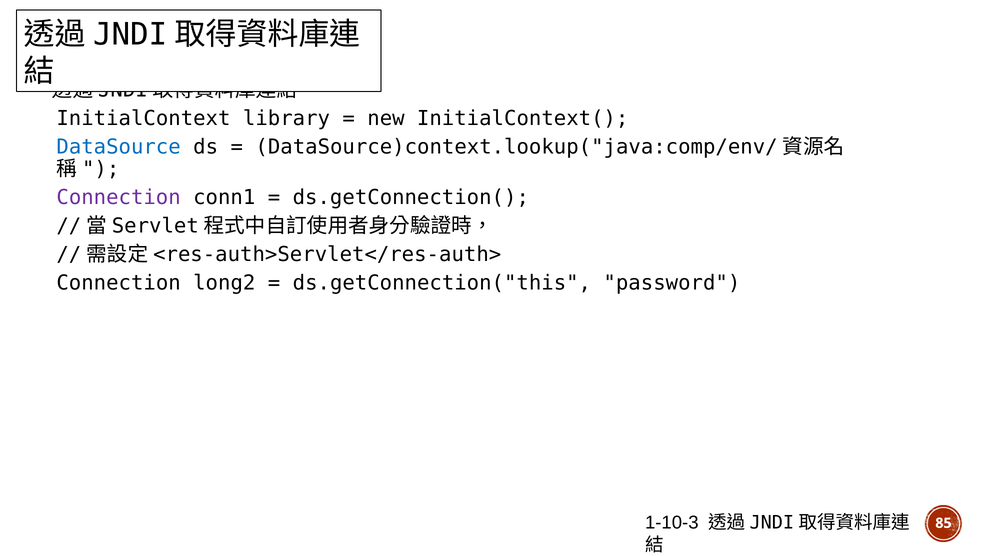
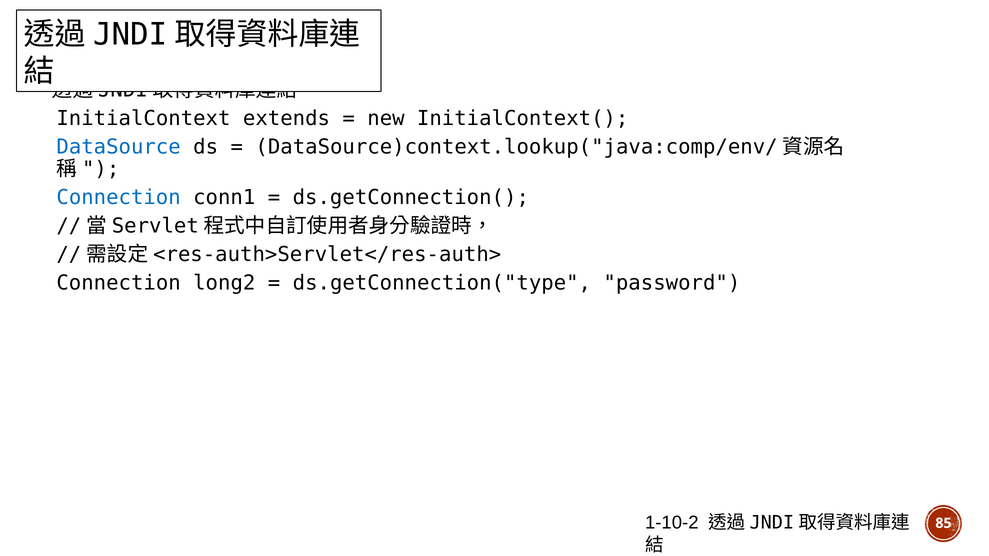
library: library -> extends (286, 118)
Connection colour: purple -> blue (119, 198)
ds.getConnection("this: ds.getConnection("this -> ds.getConnection("type (442, 283)
1-10-3: 1-10-3 -> 1-10-2 (672, 523)
